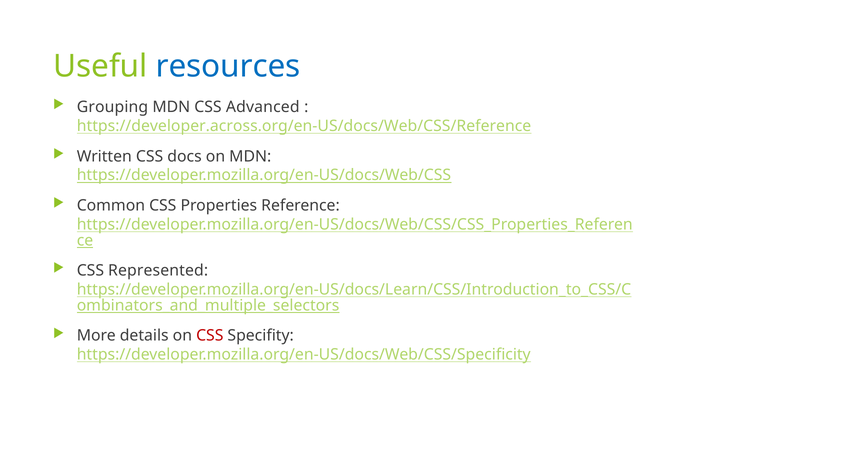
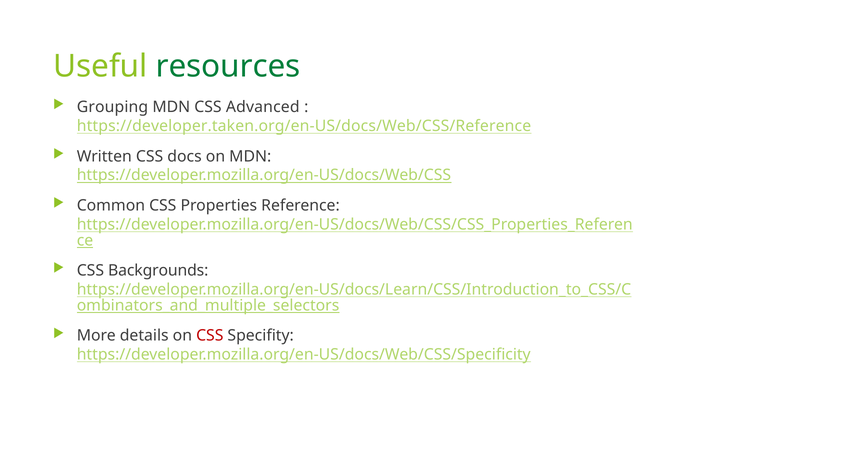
resources colour: blue -> green (228, 66)
https://developer.across.org/en-US/docs/Web/CSS/Reference: https://developer.across.org/en-US/docs/Web/CSS/Reference -> https://developer.taken.org/en-US/docs/Web/CSS/Reference (304, 126)
Represented: Represented -> Backgrounds (158, 270)
